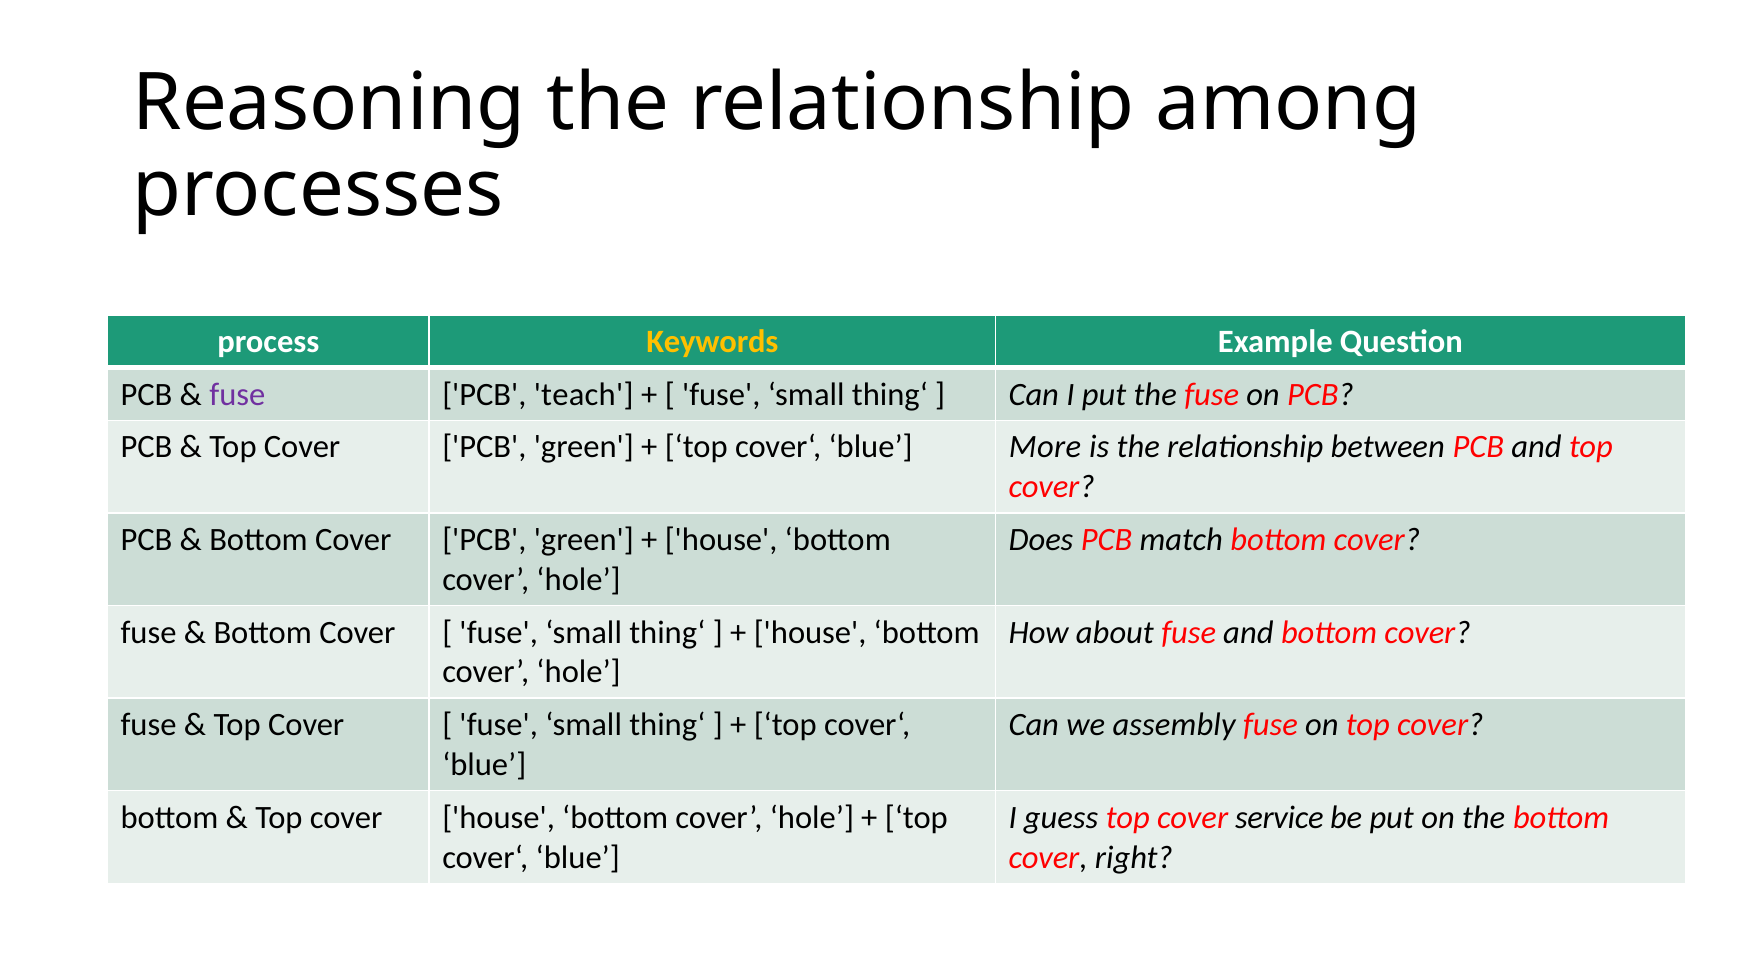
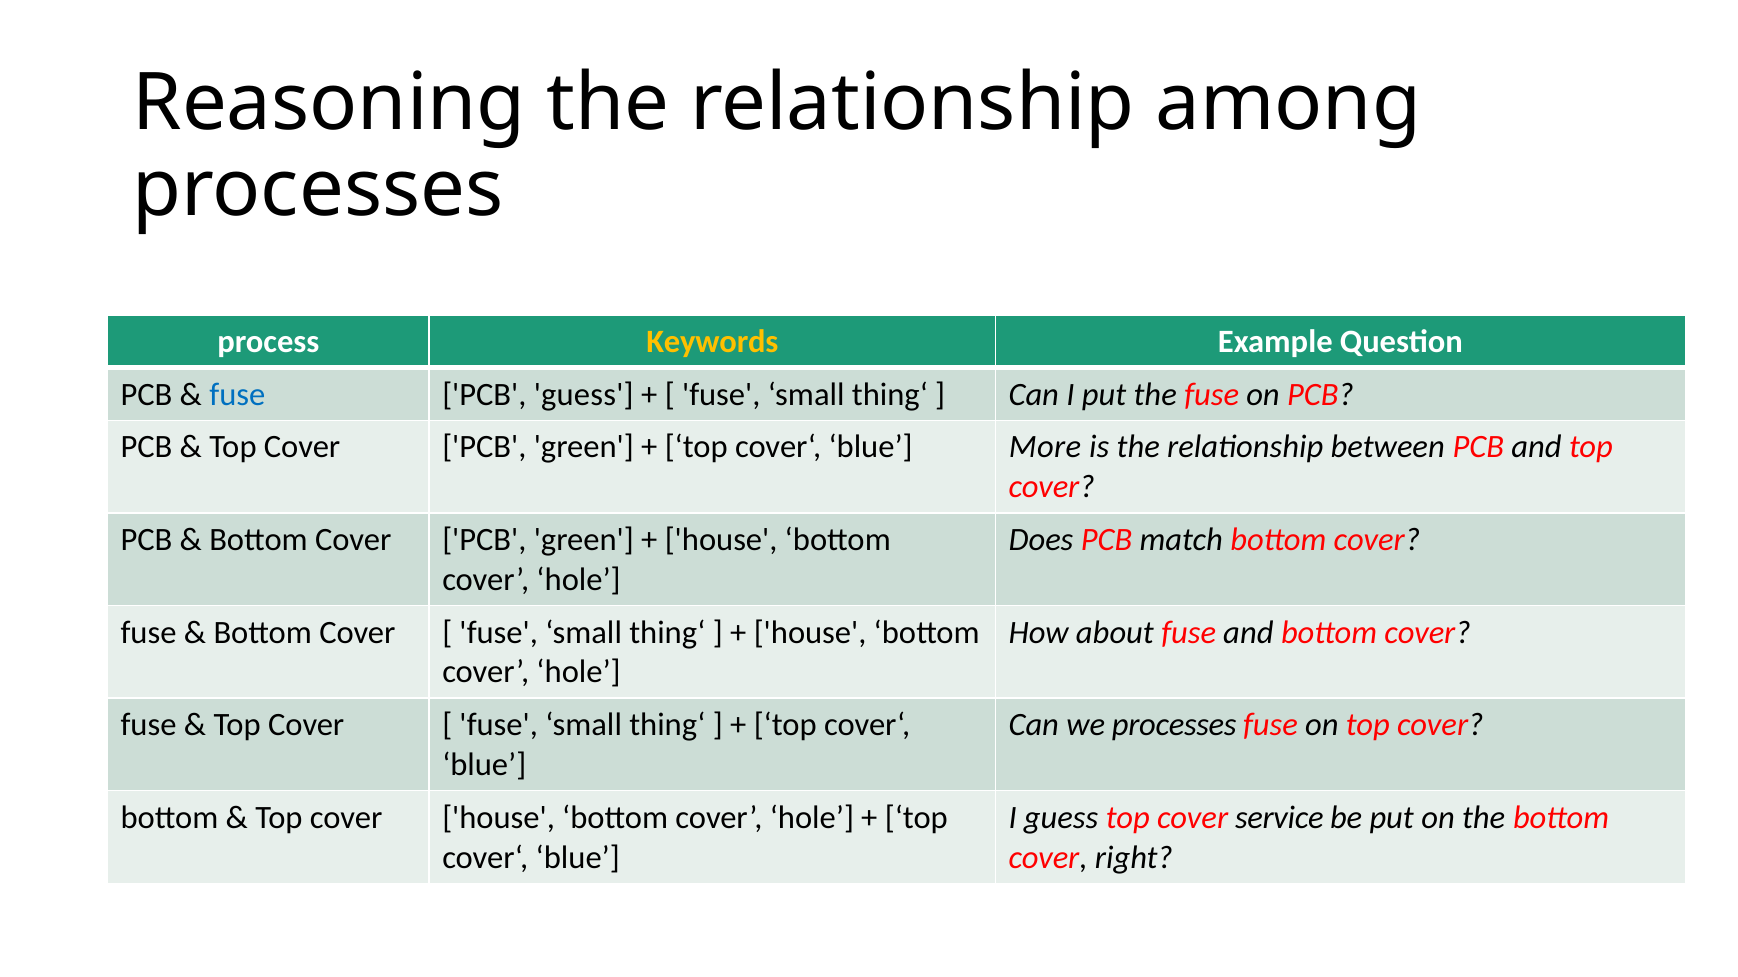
fuse colour: purple -> blue (237, 395)
PCB teach: teach -> guess (584, 395)
we assembly: assembly -> processes (1174, 725)
